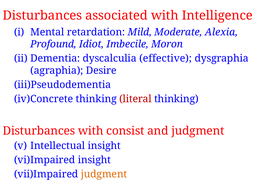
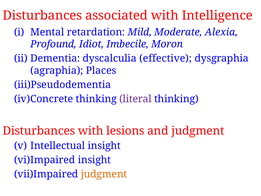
Desire: Desire -> Places (101, 71)
literal colour: red -> purple (135, 99)
consist: consist -> lesions (125, 131)
